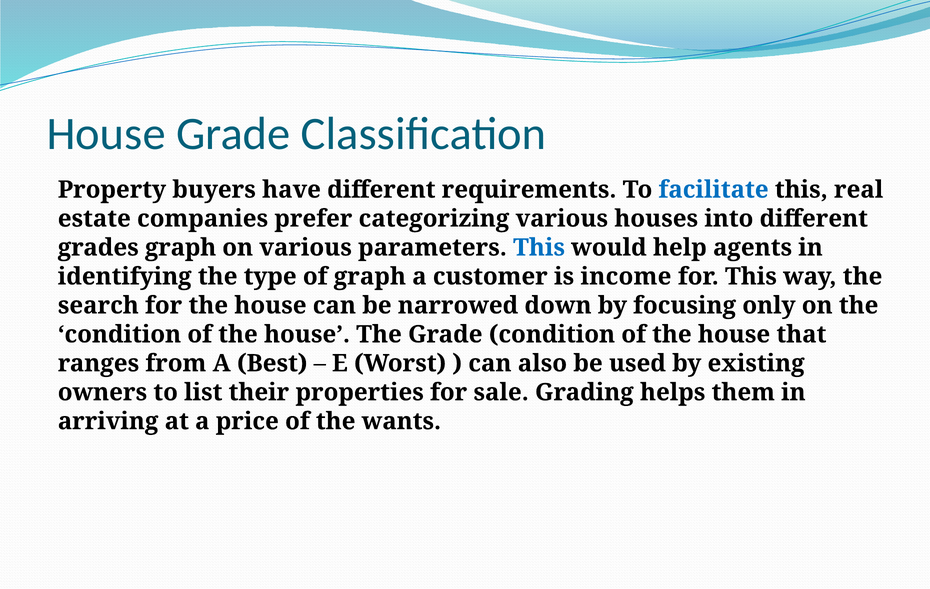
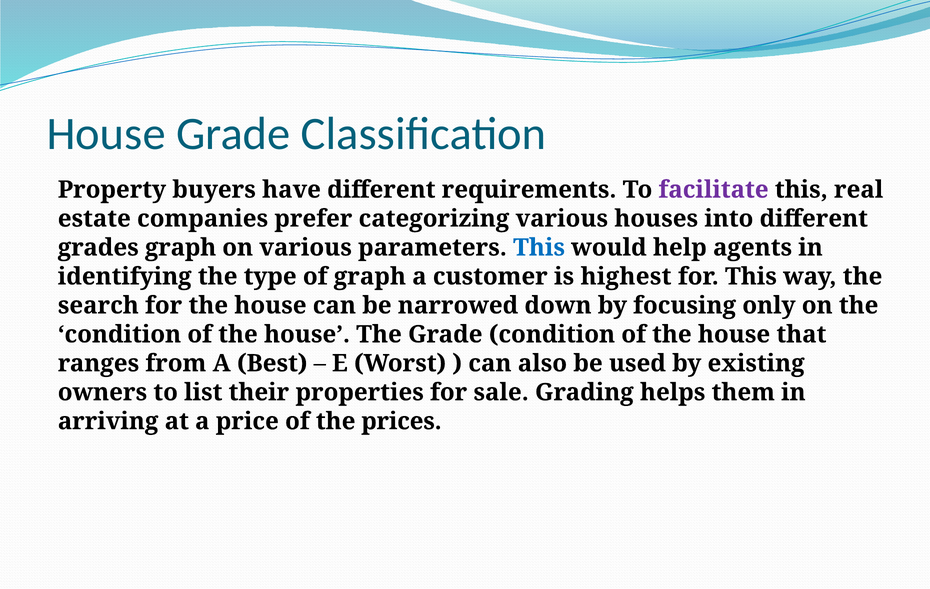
facilitate colour: blue -> purple (714, 190)
income: income -> highest (626, 277)
wants: wants -> prices (401, 421)
